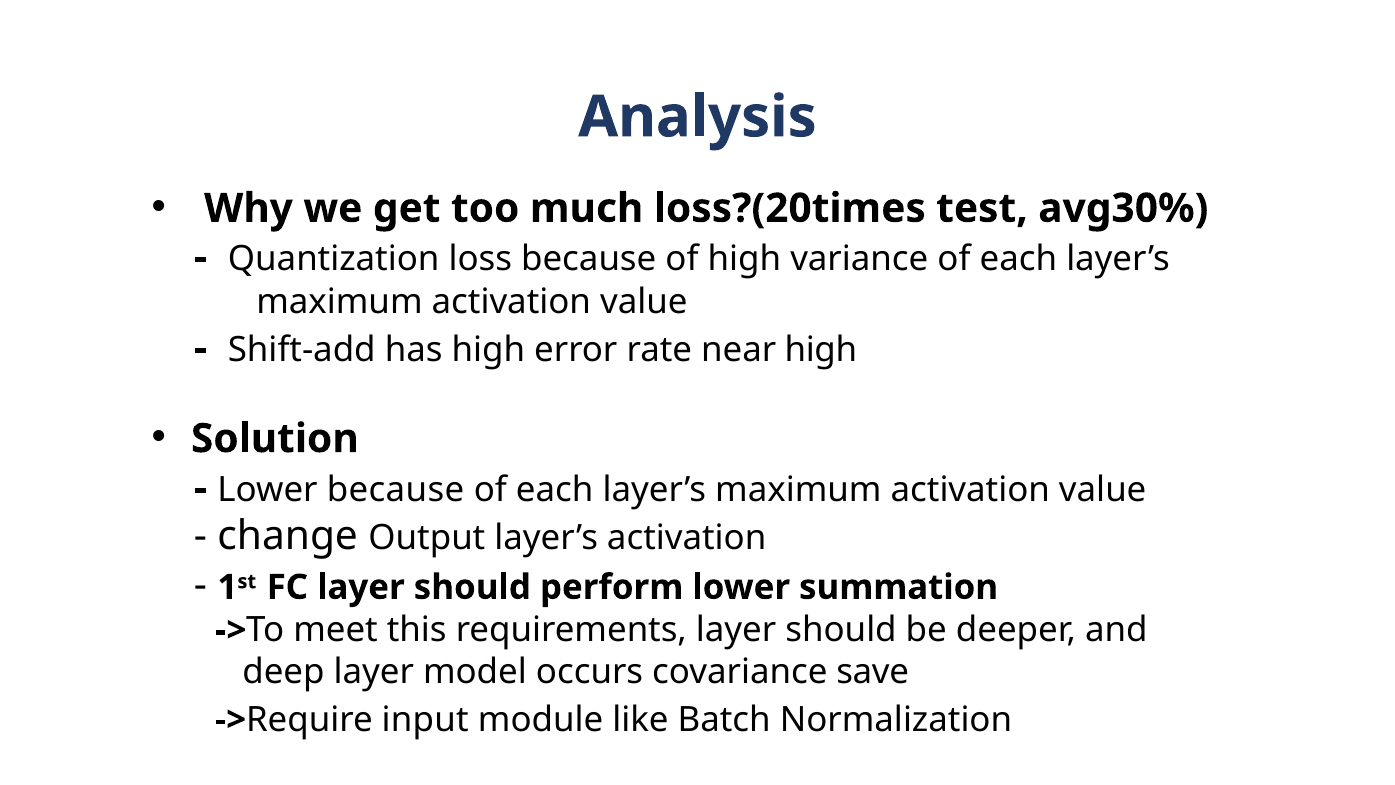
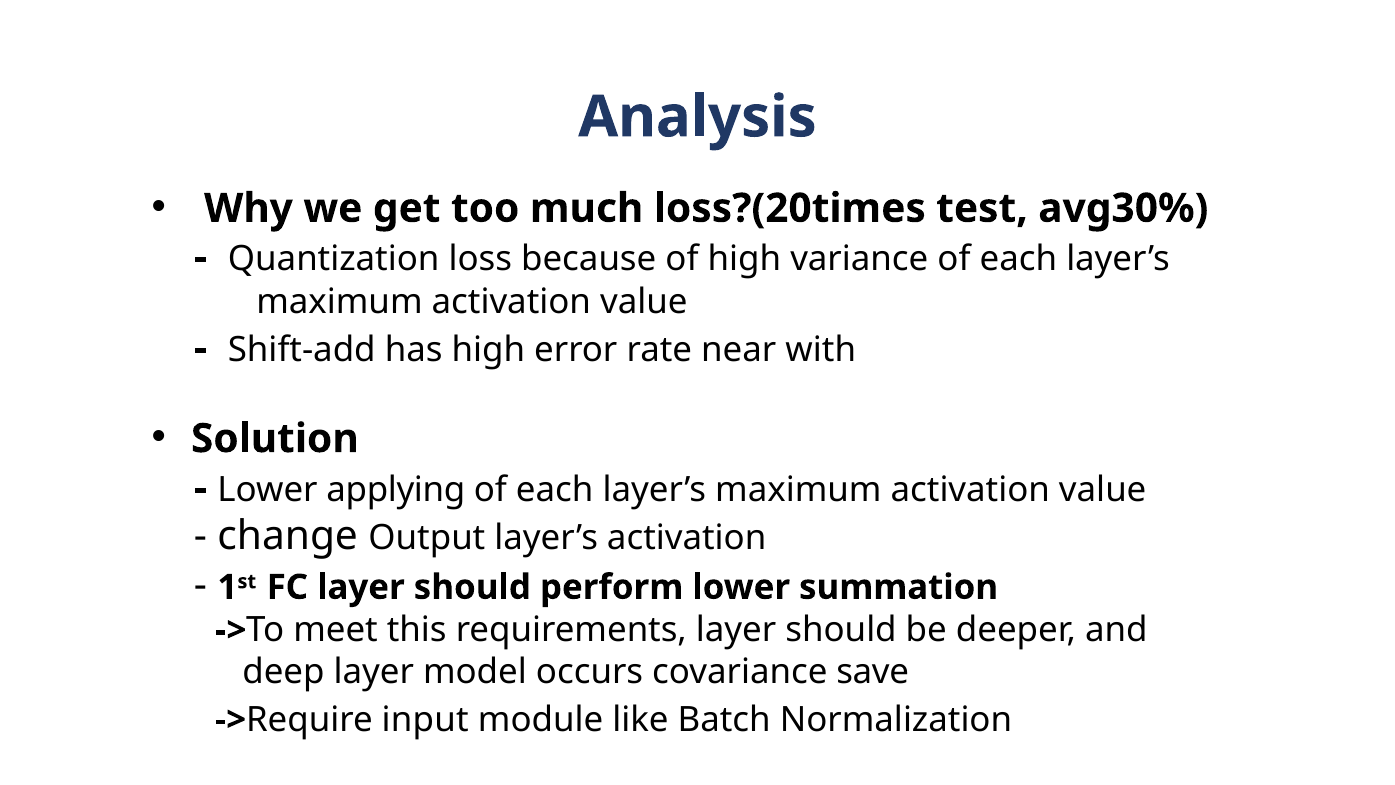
near high: high -> with (821, 350)
Lower because: because -> applying (396, 489)
